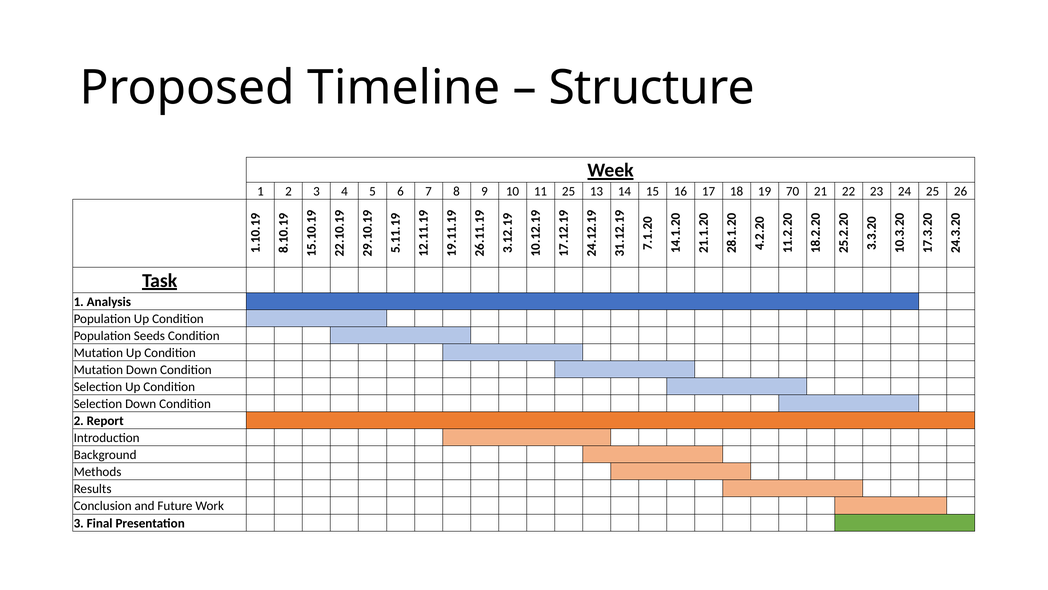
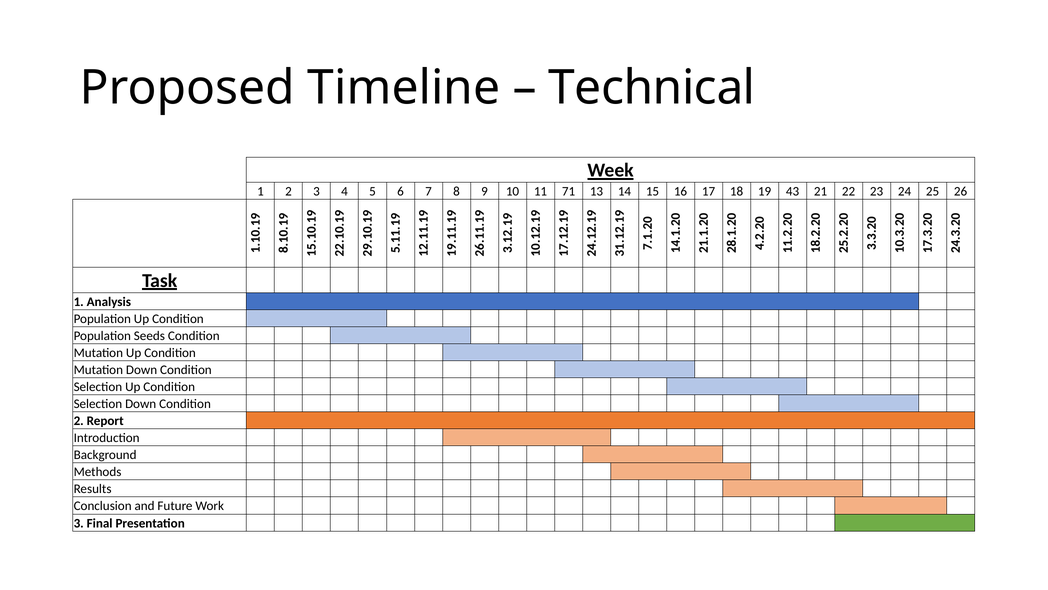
Structure: Structure -> Technical (652, 88)
11 25: 25 -> 71 (569, 191)
70: 70 -> 43 (793, 191)
